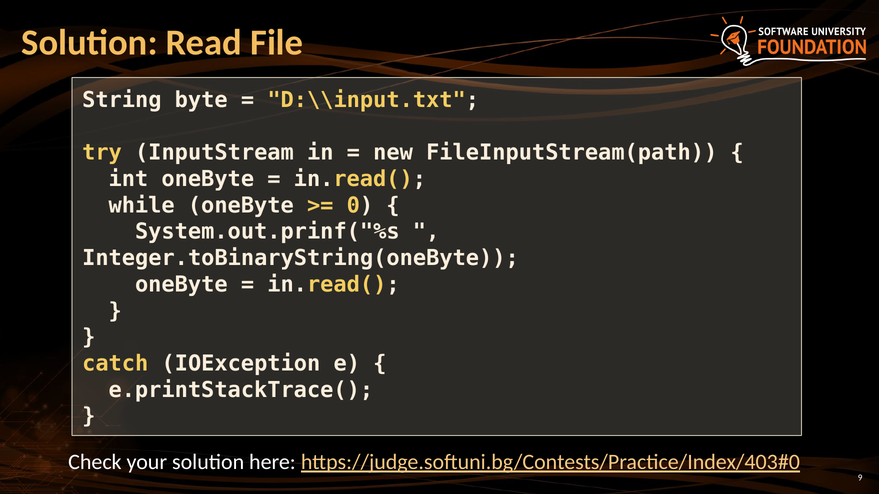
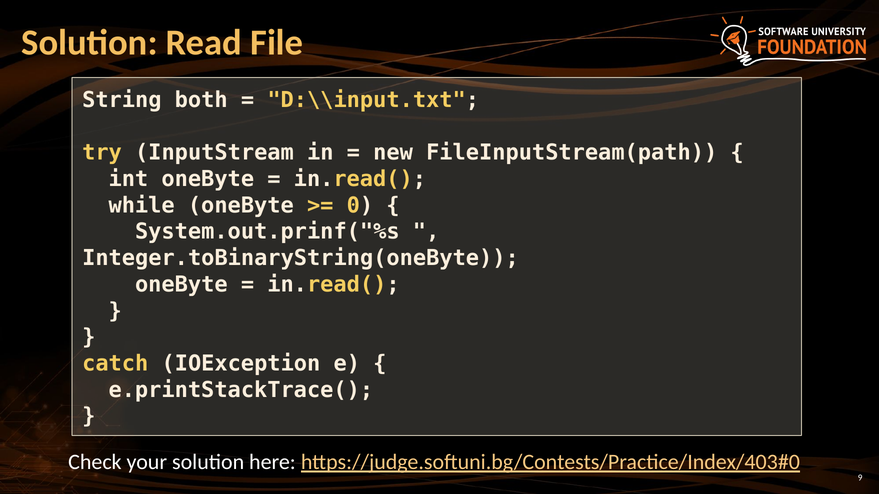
byte: byte -> both (201, 100)
